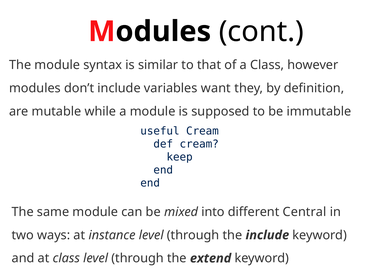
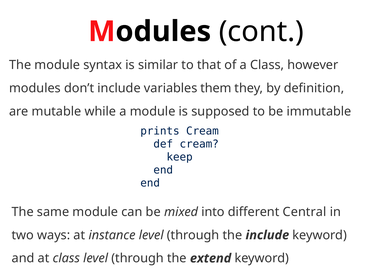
want: want -> them (216, 88)
useful: useful -> prints (160, 131)
